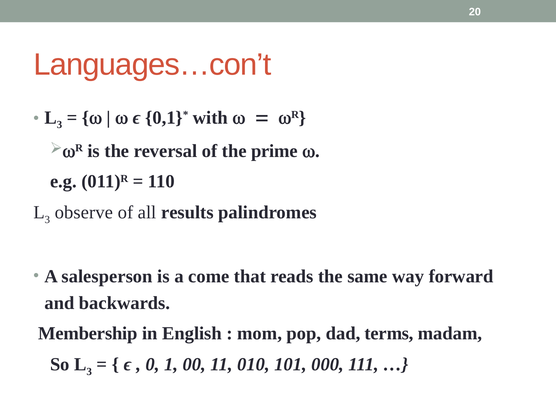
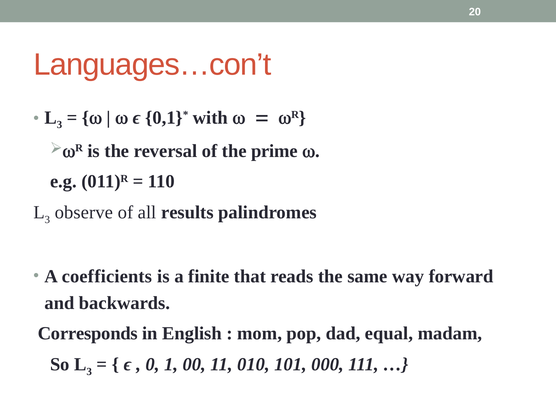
salesperson: salesperson -> coefficients (107, 276)
come: come -> finite (209, 276)
Membership: Membership -> Corresponds (88, 333)
terms: terms -> equal (389, 333)
